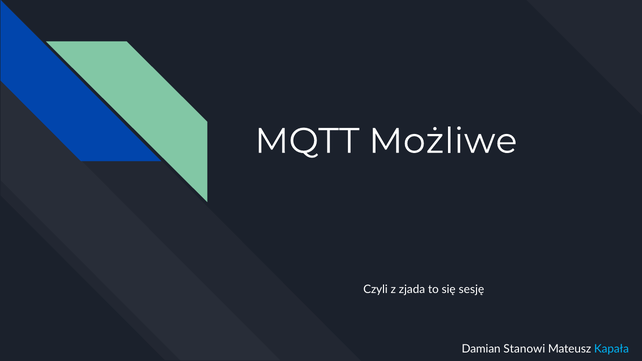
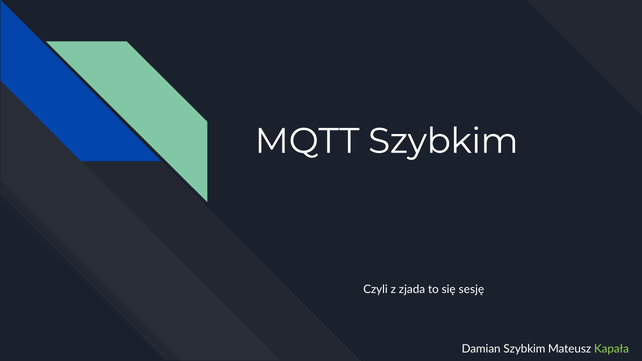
MQTT Możliwe: Możliwe -> Szybkim (443, 141)
Damian Stanowi: Stanowi -> Szybkim (524, 349)
Kapała colour: light blue -> light green (611, 349)
